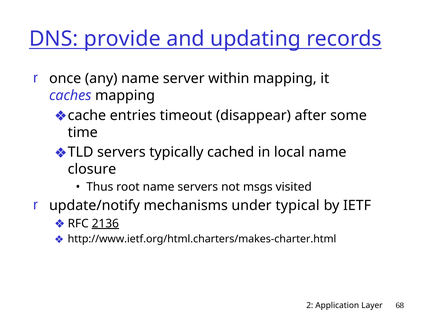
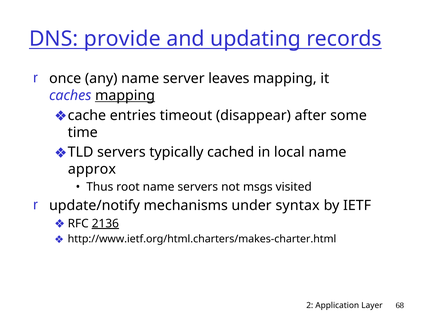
within: within -> leaves (229, 79)
mapping underline: none -> present (125, 96)
closure: closure -> approx (92, 170)
typical: typical -> syntax (298, 206)
